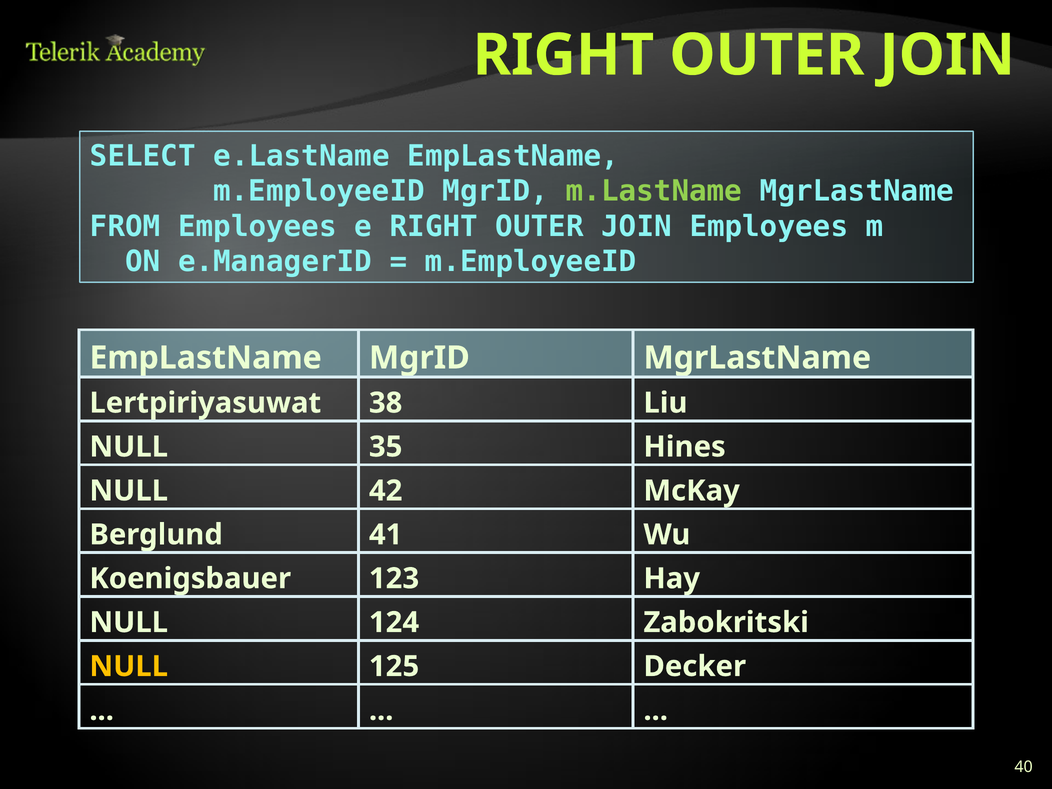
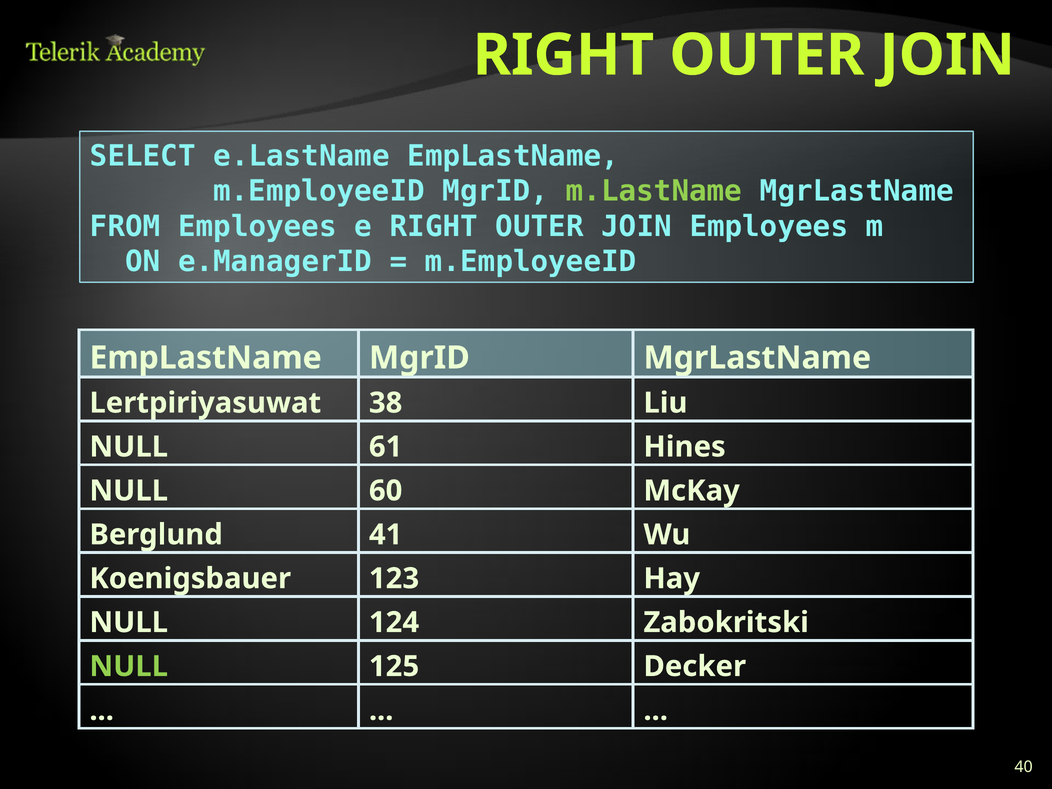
35: 35 -> 61 (386, 447)
42: 42 -> 60 (386, 491)
NULL colour: yellow -> light green (129, 666)
